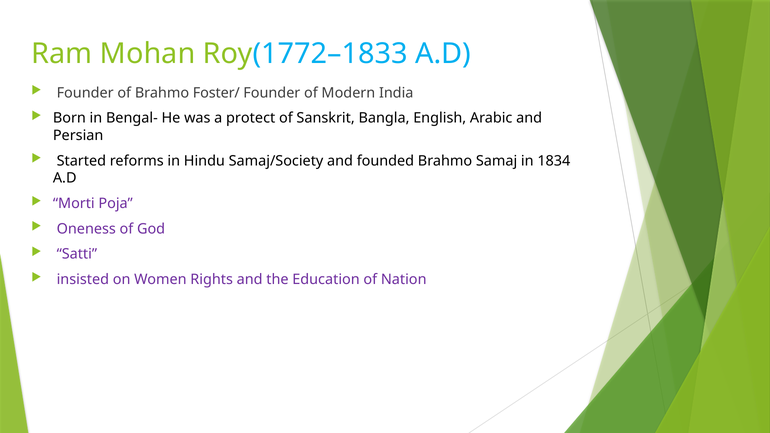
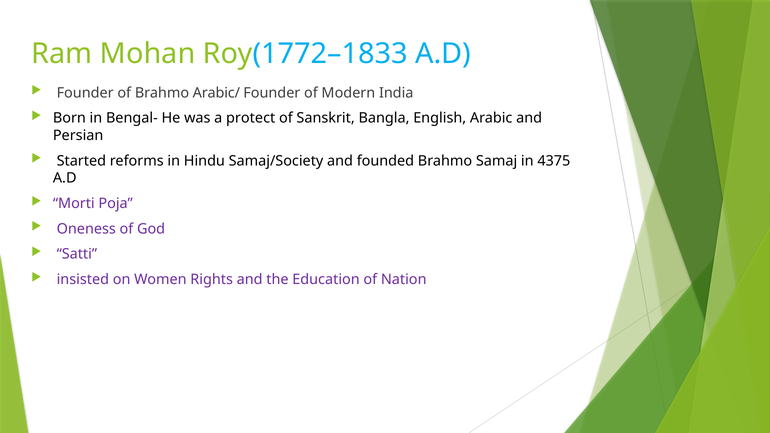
Foster/: Foster/ -> Arabic/ (216, 93)
1834: 1834 -> 4375 (554, 161)
